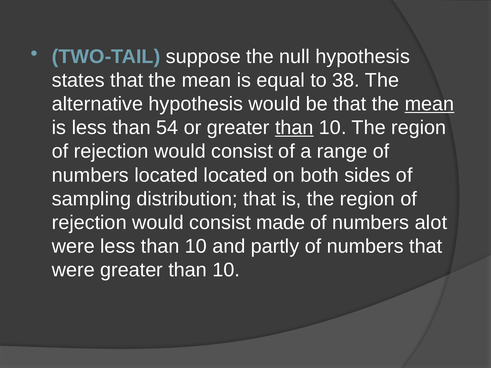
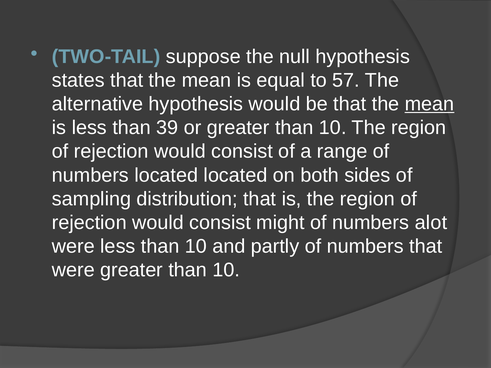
38: 38 -> 57 (346, 80)
54: 54 -> 39 (167, 128)
than underline: present -> none (294, 128)
made: made -> might (280, 223)
